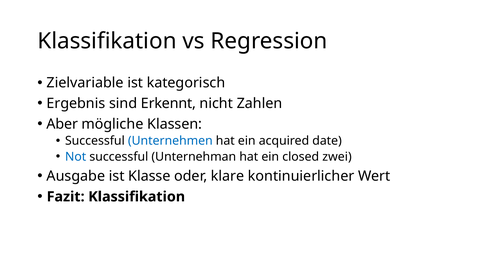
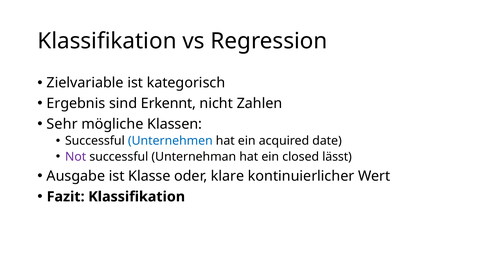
Aber: Aber -> Sehr (62, 124)
Not colour: blue -> purple (76, 157)
zwei: zwei -> lässt (337, 157)
